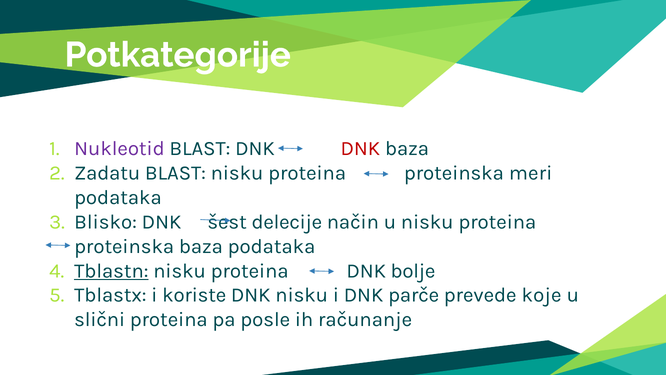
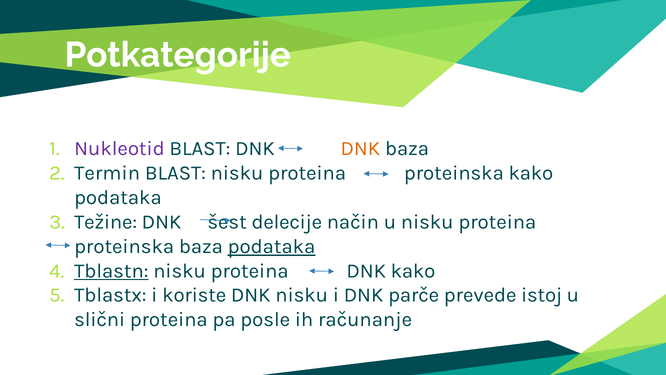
DNK colour: red -> orange (360, 149)
Zadatu: Zadatu -> Termin (107, 173)
proteinska meri: meri -> kako (531, 173)
Blisko: Blisko -> Težine (106, 222)
podataka underline: none -> present (272, 246)
DNK bolje: bolje -> kako (413, 271)
koje: koje -> istoj (542, 295)
